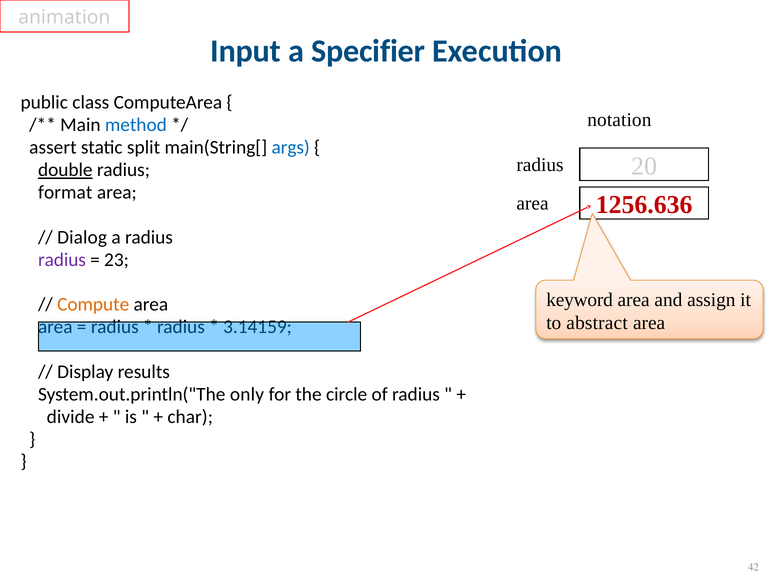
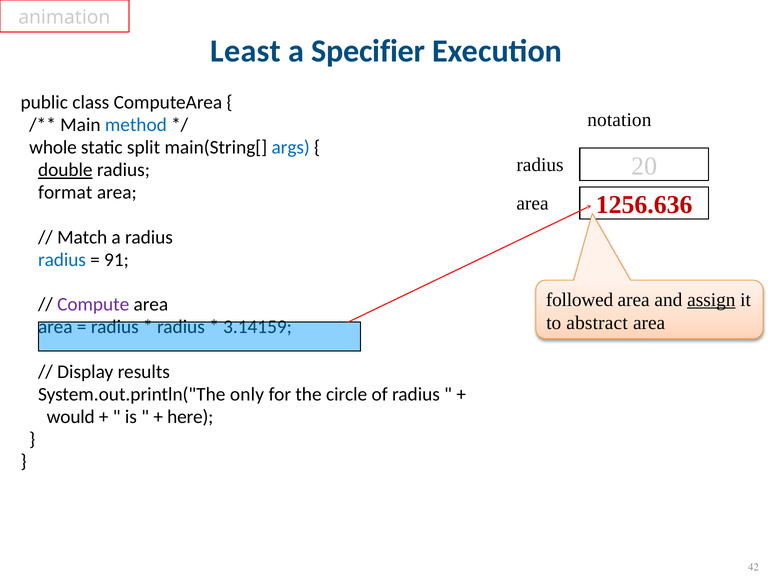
Input: Input -> Least (246, 51)
assert: assert -> whole (53, 147)
Dialog: Dialog -> Match (82, 237)
radius colour: purple -> blue (62, 260)
23: 23 -> 91 (116, 260)
keyword: keyword -> followed (580, 300)
assign underline: none -> present (711, 300)
Compute colour: orange -> purple (93, 304)
divide: divide -> would (71, 417)
char: char -> here (190, 417)
